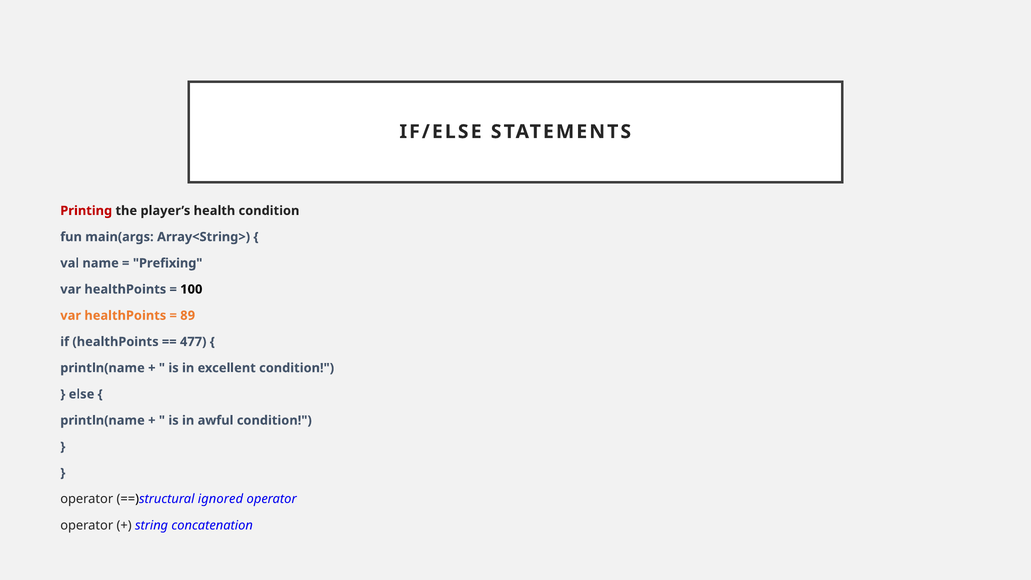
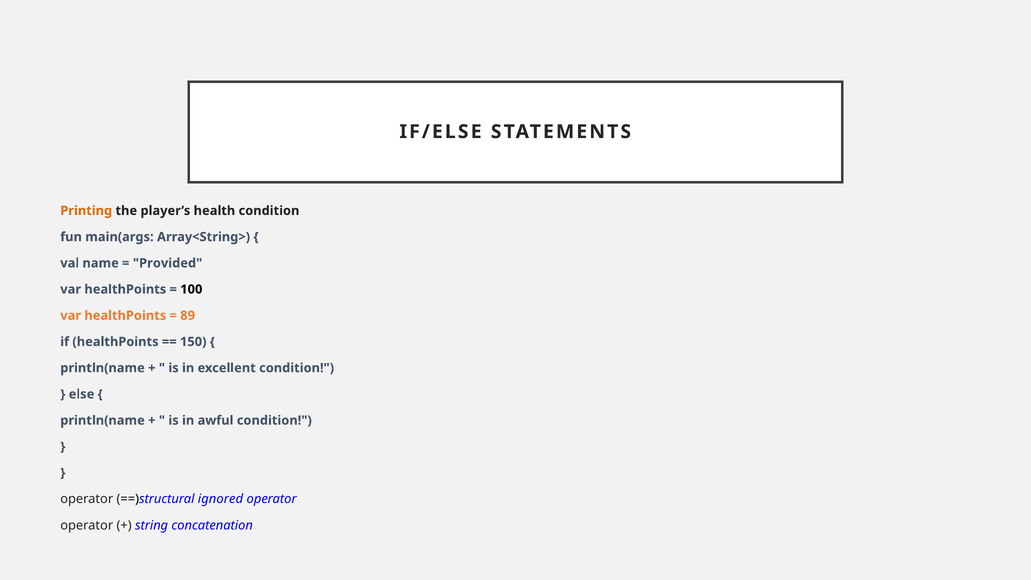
Printing colour: red -> orange (86, 211)
Prefixing: Prefixing -> Provided (168, 263)
477: 477 -> 150 (193, 342)
